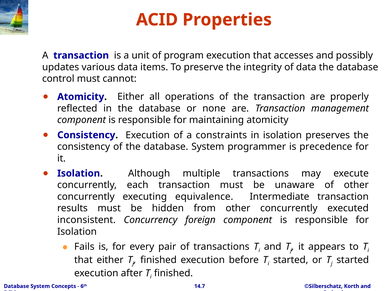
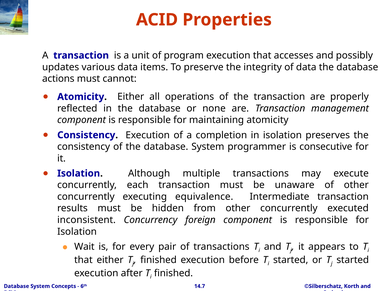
control: control -> actions (58, 79)
constraints: constraints -> completion (221, 135)
precedence: precedence -> consecutive (326, 147)
Fails: Fails -> Wait (84, 247)
